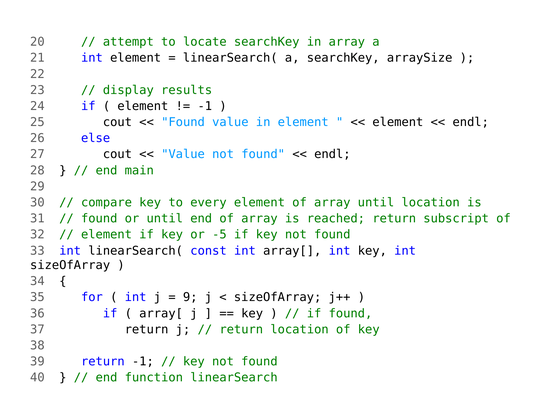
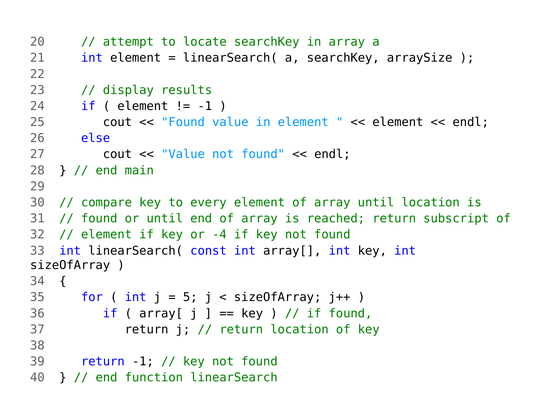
-5: -5 -> -4 (219, 235)
9: 9 -> 5 (190, 298)
